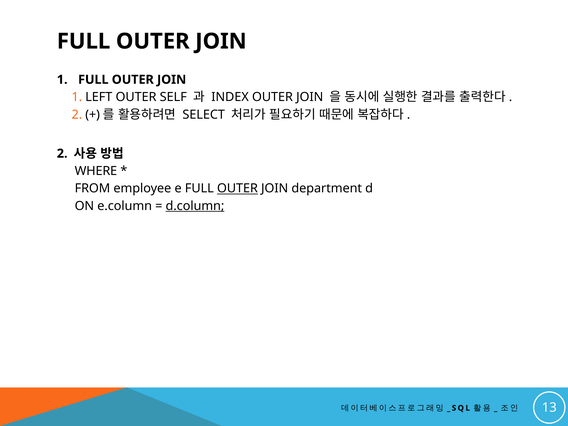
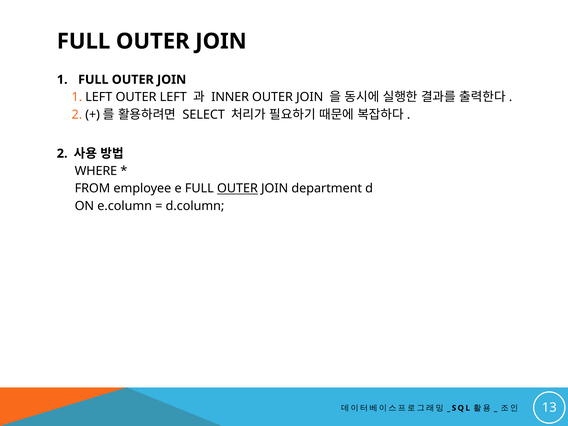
OUTER SELF: SELF -> LEFT (173, 97)
INDEX: INDEX -> INNER (230, 97)
d.column underline: present -> none (195, 206)
